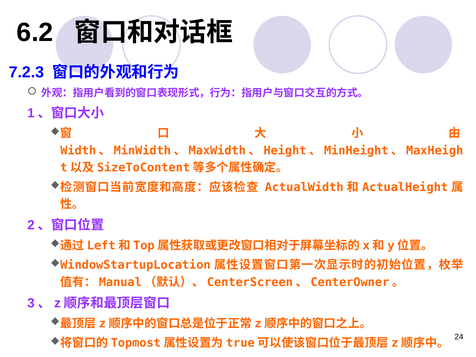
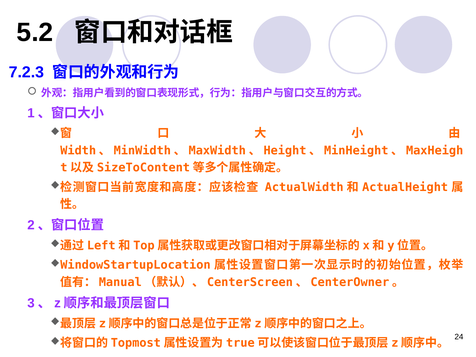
6.2: 6.2 -> 5.2 (35, 32)
